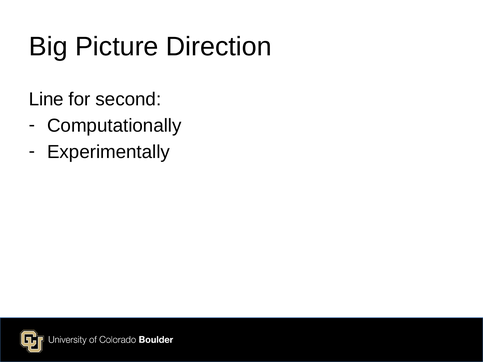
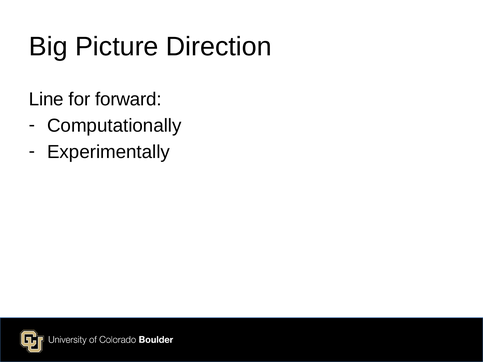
second: second -> forward (128, 99)
